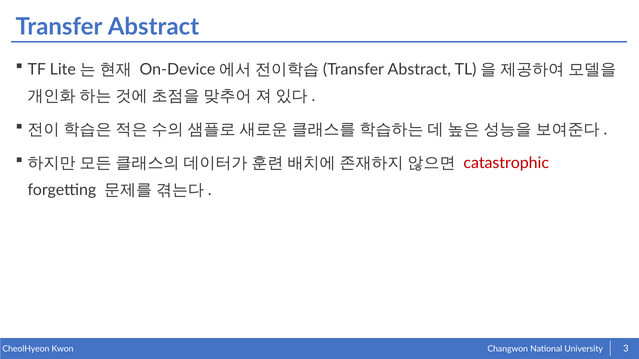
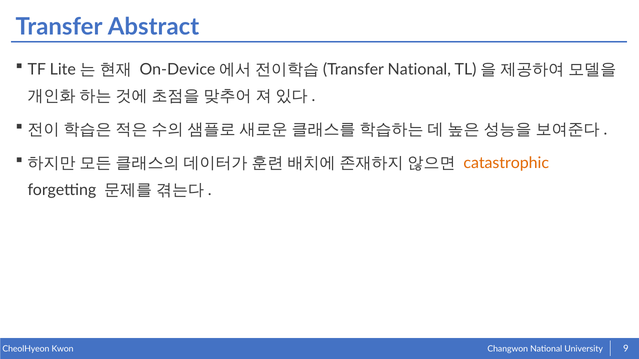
Abstract: Abstract -> National (419, 69)
catastrophic colour: red -> orange (506, 163)
3: 3 -> 9 (626, 349)
